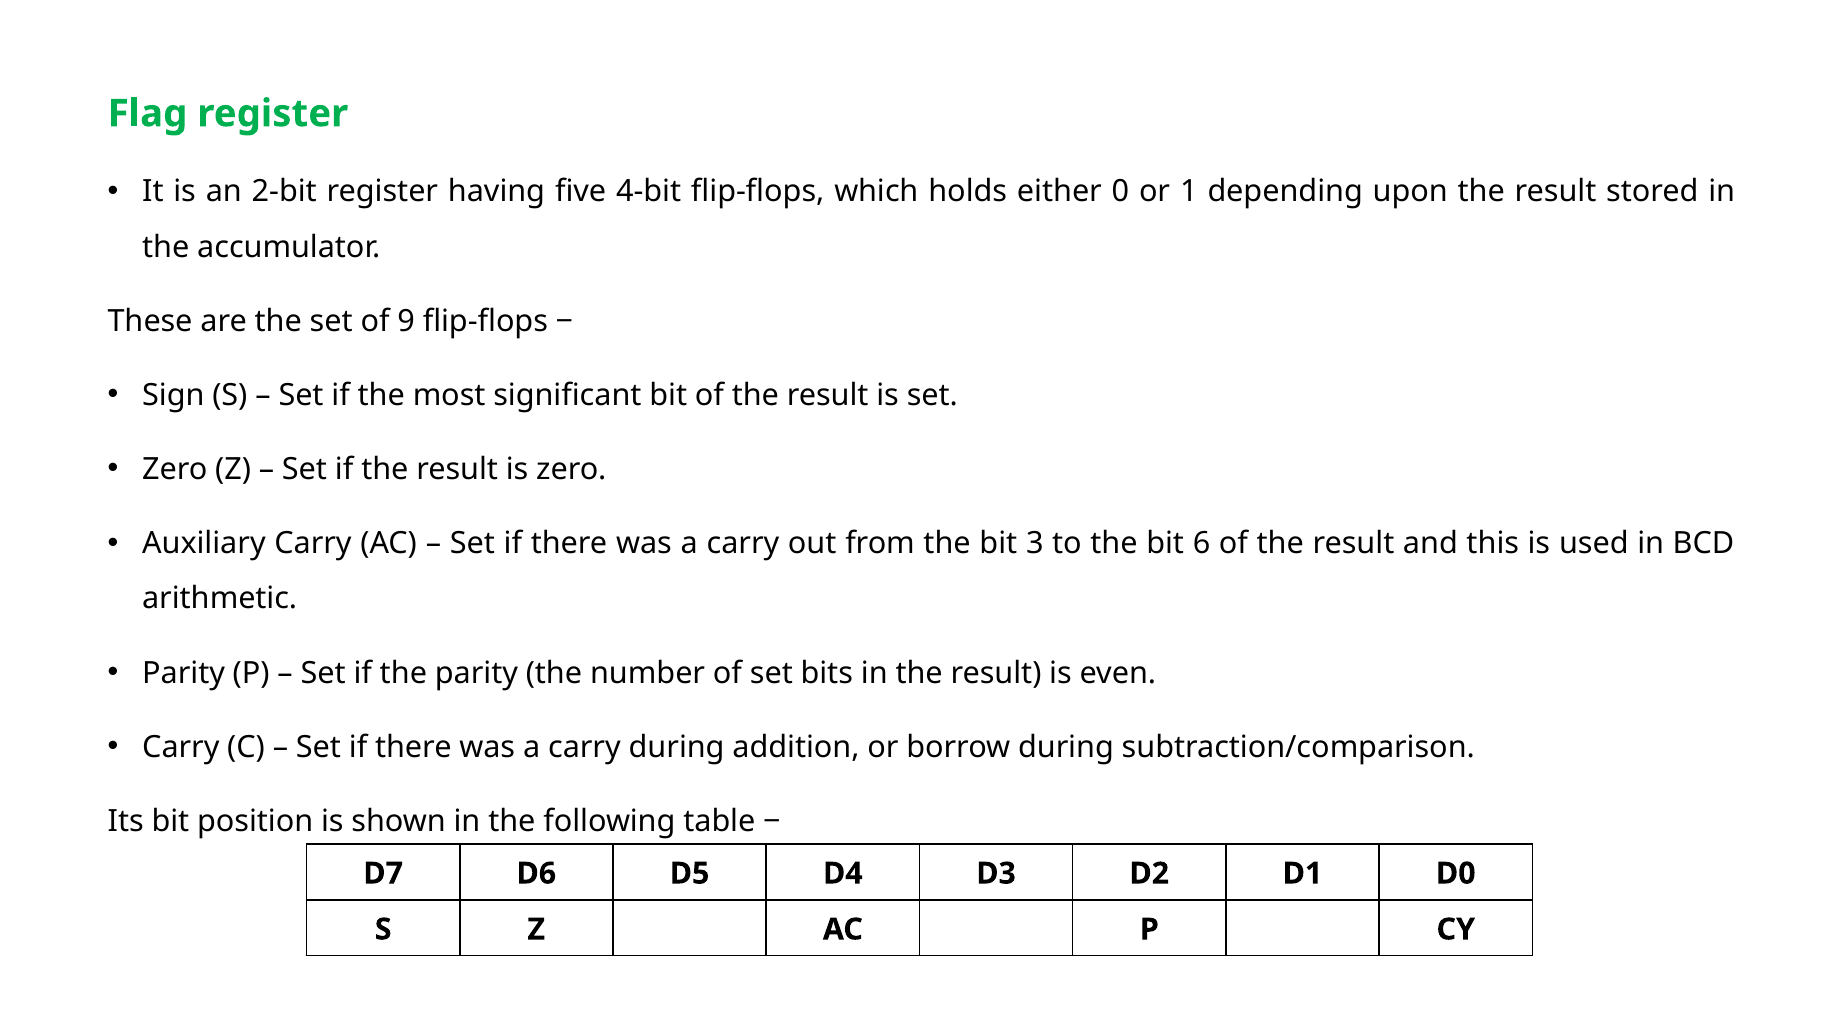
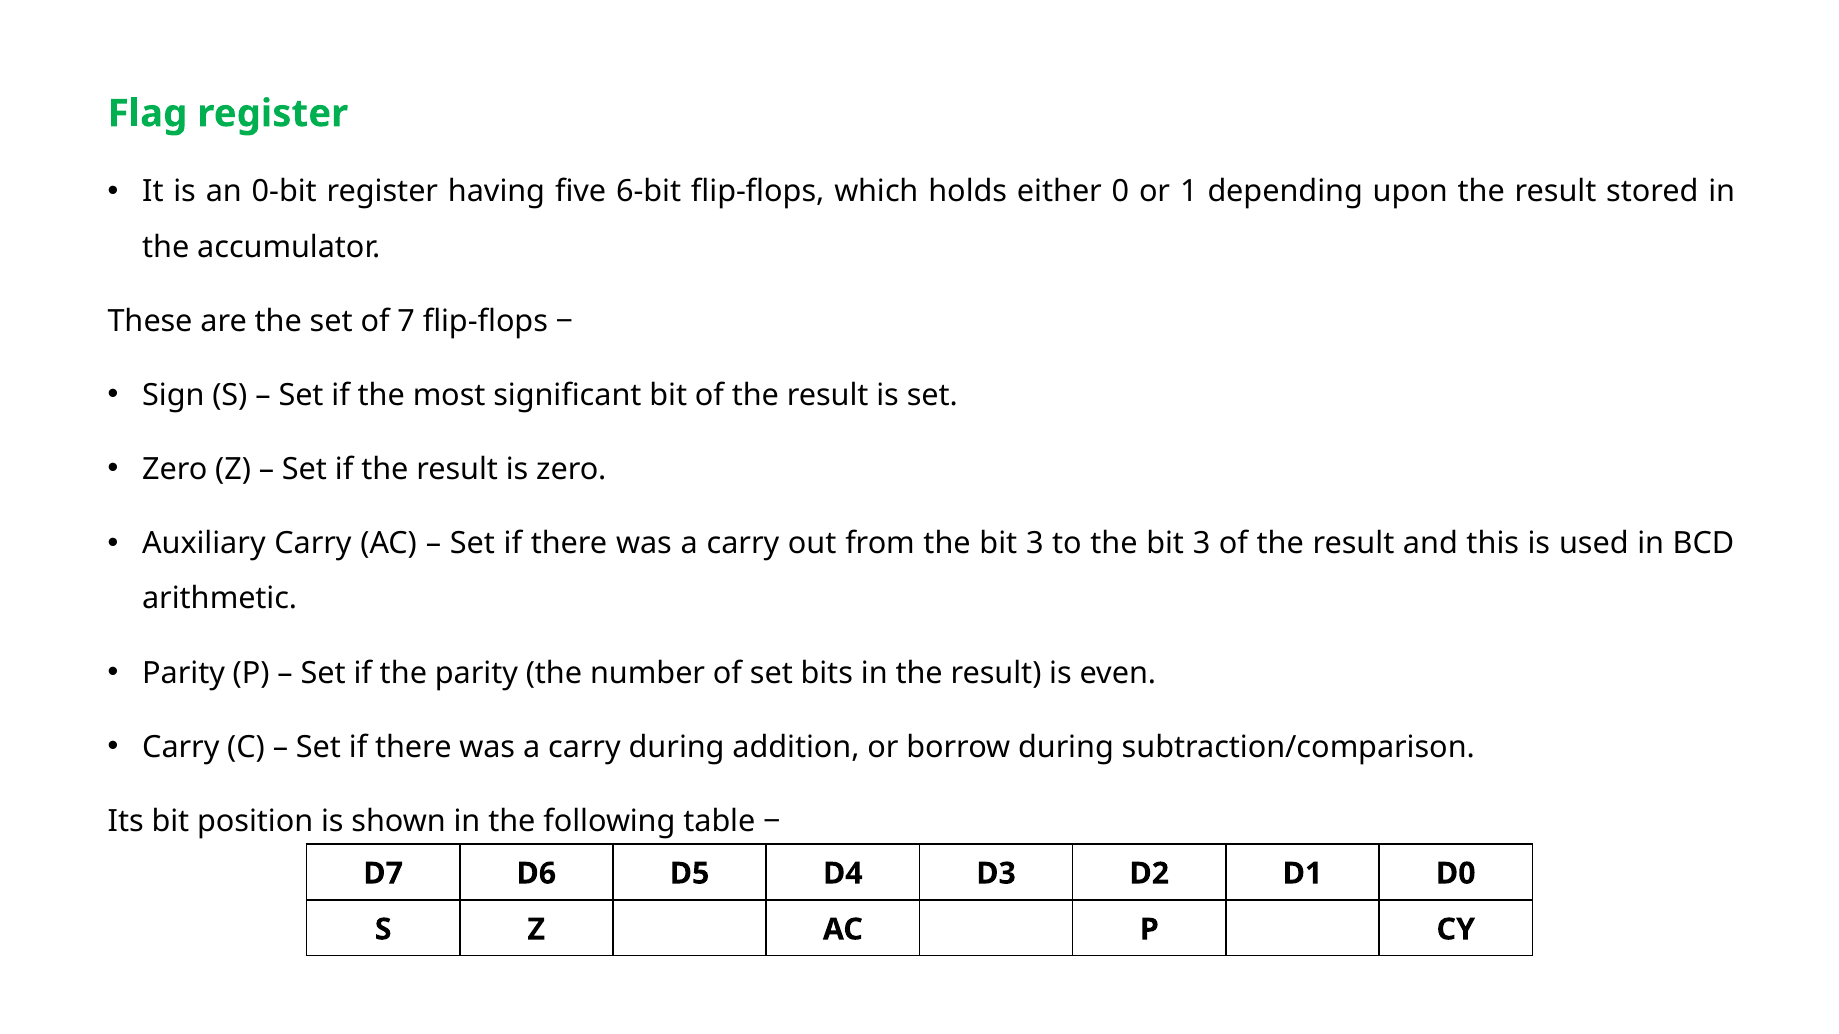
2-bit: 2-bit -> 0-bit (284, 192)
4-bit: 4-bit -> 6-bit (649, 192)
9: 9 -> 7 (406, 321)
to the bit 6: 6 -> 3 (1202, 544)
